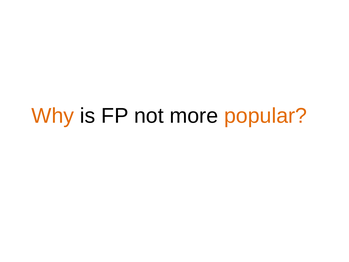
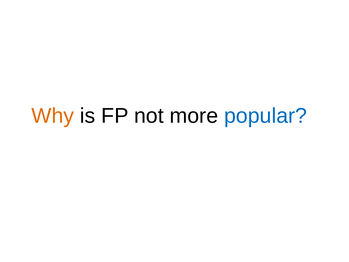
popular colour: orange -> blue (266, 116)
